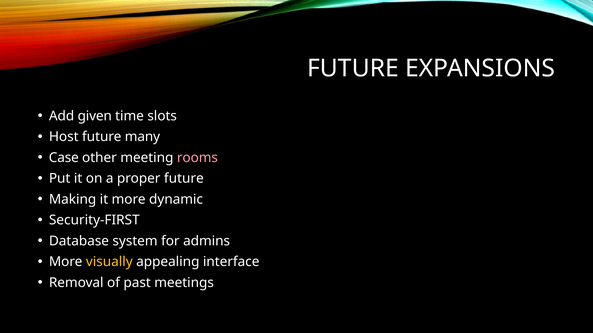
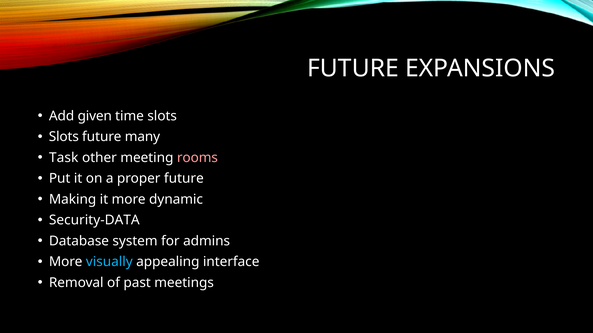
Host: Host -> Slots (64, 137)
Case: Case -> Task (64, 158)
Security-FIRST: Security-FIRST -> Security-DATA (94, 220)
visually colour: yellow -> light blue (109, 262)
